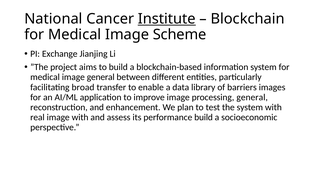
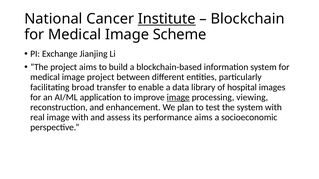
image general: general -> project (101, 77)
barriers: barriers -> hospital (242, 87)
image underline: none -> present (178, 97)
processing general: general -> viewing (252, 97)
performance build: build -> aims (203, 118)
